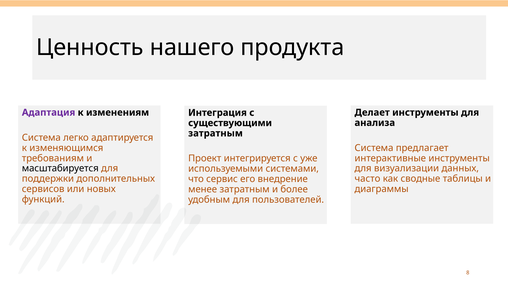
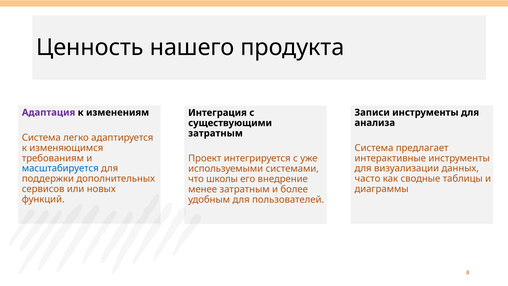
Делает: Делает -> Записи (372, 112)
масштабируется colour: black -> blue (60, 168)
сервис: сервис -> школы (222, 179)
